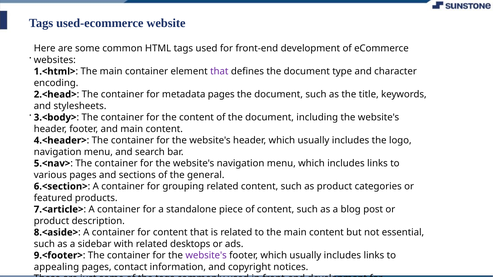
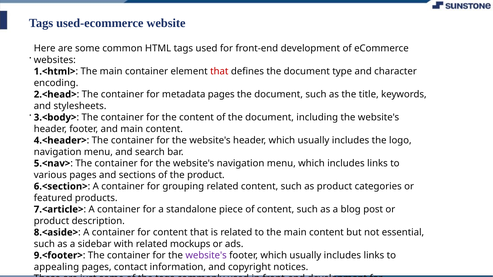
that colour: purple -> red (219, 71)
the general: general -> product (206, 175)
desktops: desktops -> mockups (190, 244)
